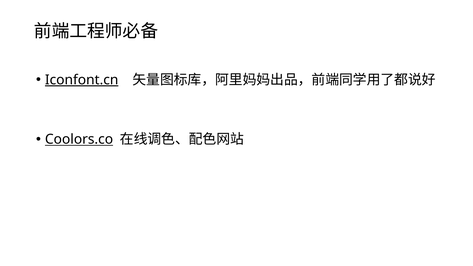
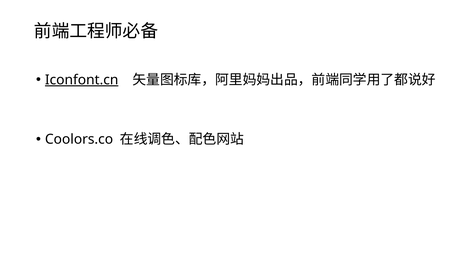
Coolors.co underline: present -> none (79, 139)
